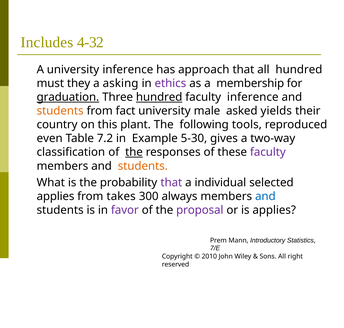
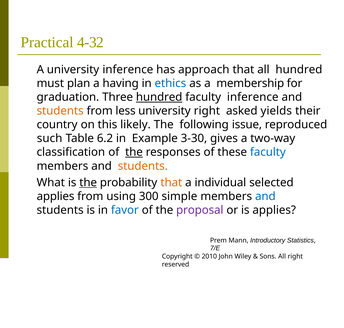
Includes: Includes -> Practical (47, 42)
they: they -> plan (79, 83)
asking: asking -> having (121, 83)
ethics colour: purple -> blue (170, 83)
graduation underline: present -> none (68, 97)
fact: fact -> less (126, 111)
university male: male -> right (207, 111)
plant: plant -> likely (136, 125)
tools: tools -> issue (247, 125)
even: even -> such (50, 138)
7.2: 7.2 -> 6.2 (105, 138)
5-30: 5-30 -> 3-30 (194, 138)
faculty colour: purple -> blue (268, 152)
the underline: none -> present (88, 182)
that colour: purple -> orange (171, 182)
takes: takes -> using (121, 196)
always: always -> simple (179, 196)
favor colour: purple -> blue (125, 210)
